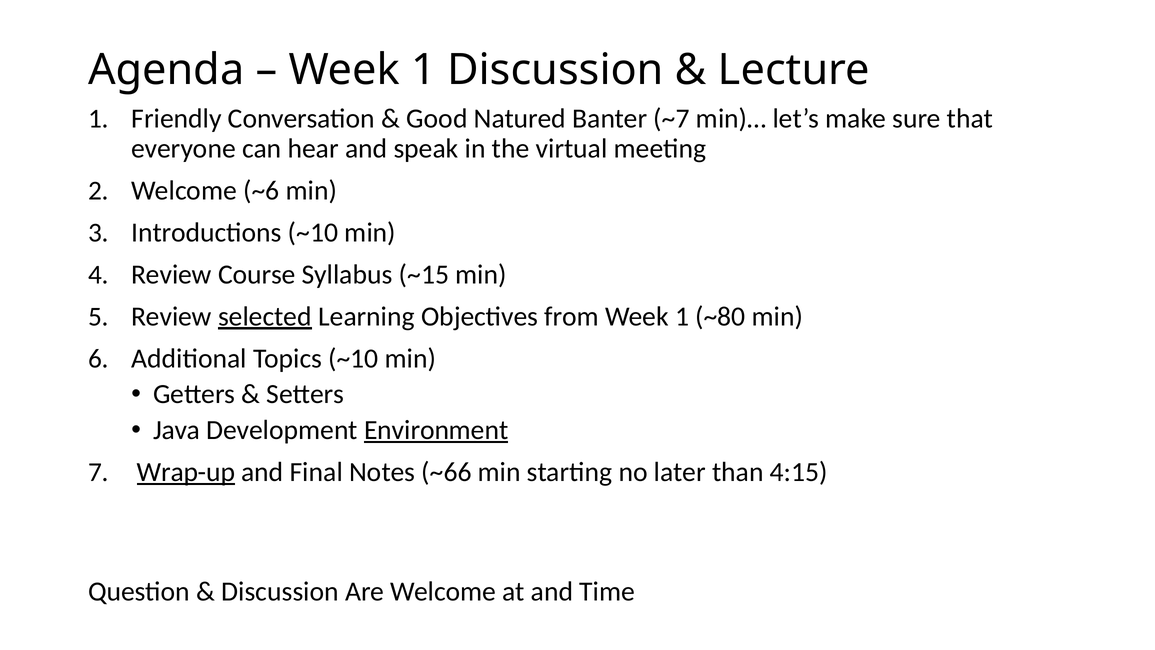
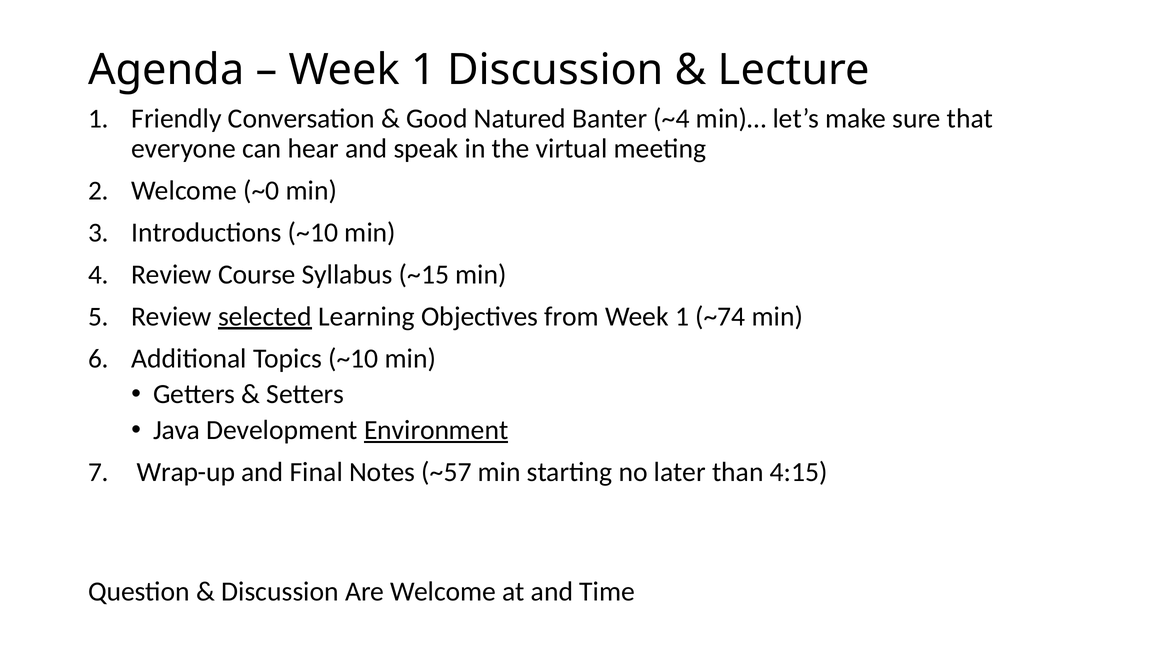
~7: ~7 -> ~4 (672, 119)
~6: ~6 -> ~0 (261, 191)
~80: ~80 -> ~74 (720, 316)
Wrap-up underline: present -> none (186, 472)
~66: ~66 -> ~57 (447, 472)
